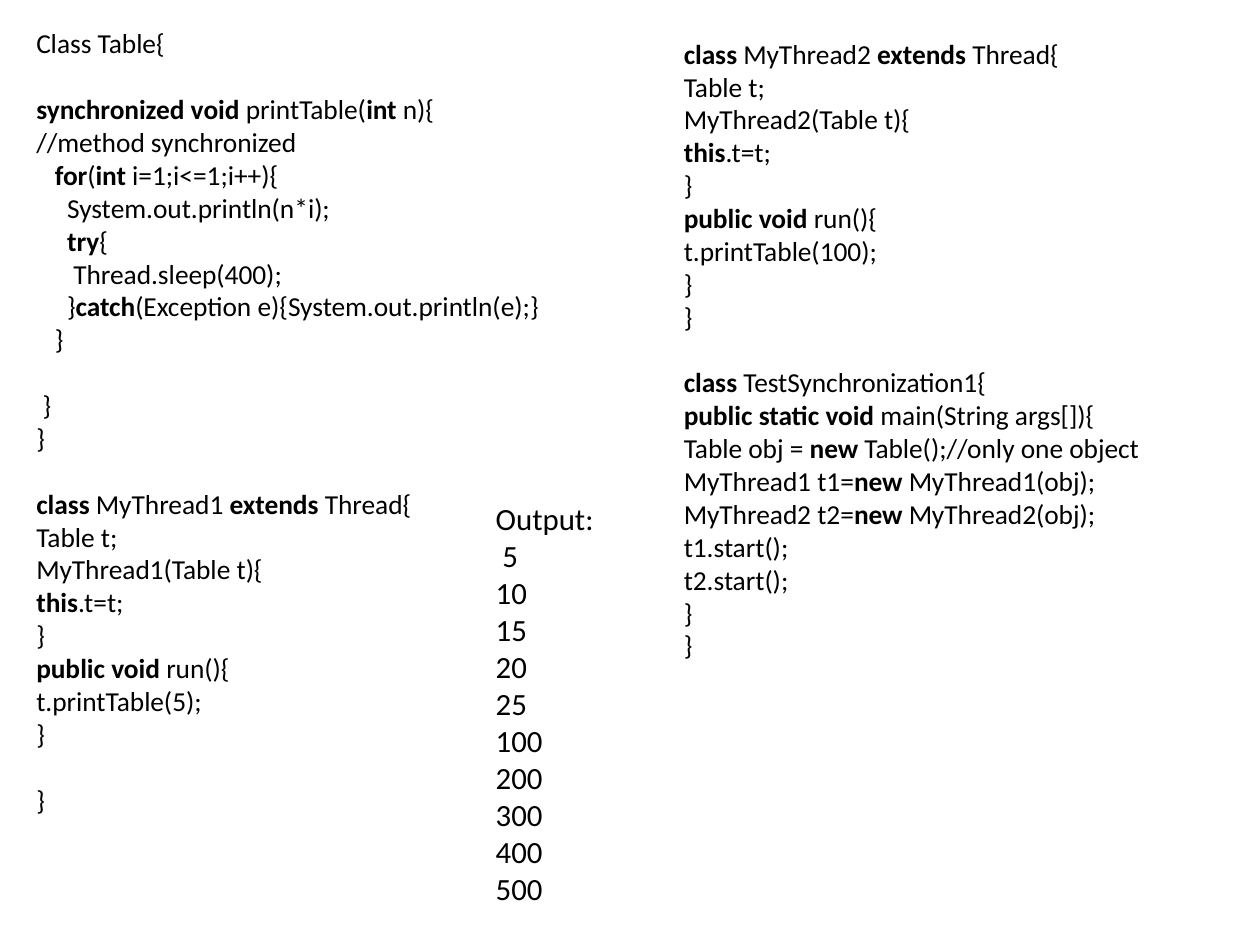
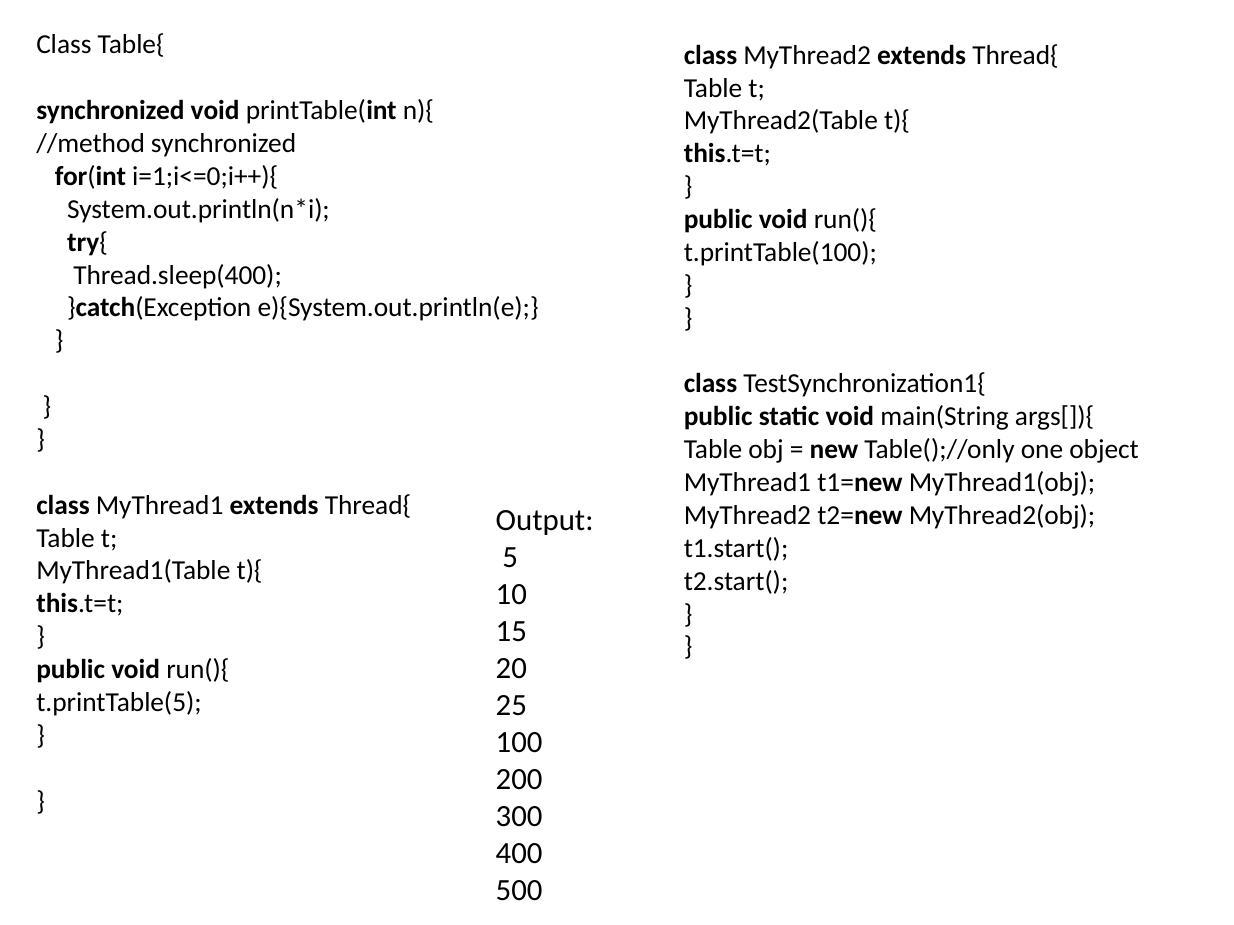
i=1;i<=1;i++){: i=1;i<=1;i++){ -> i=1;i<=0;i++){ (205, 176)
